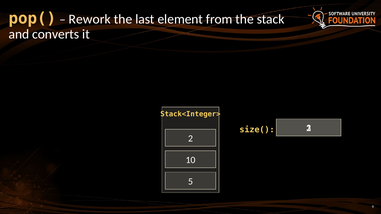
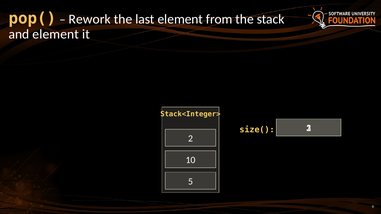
and converts: converts -> element (56, 34)
